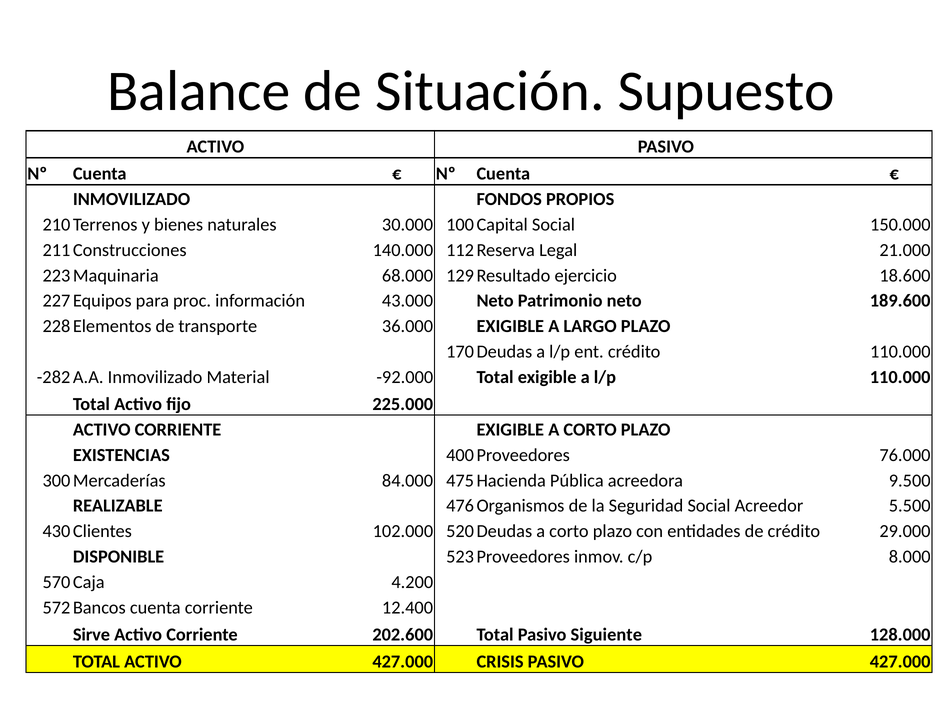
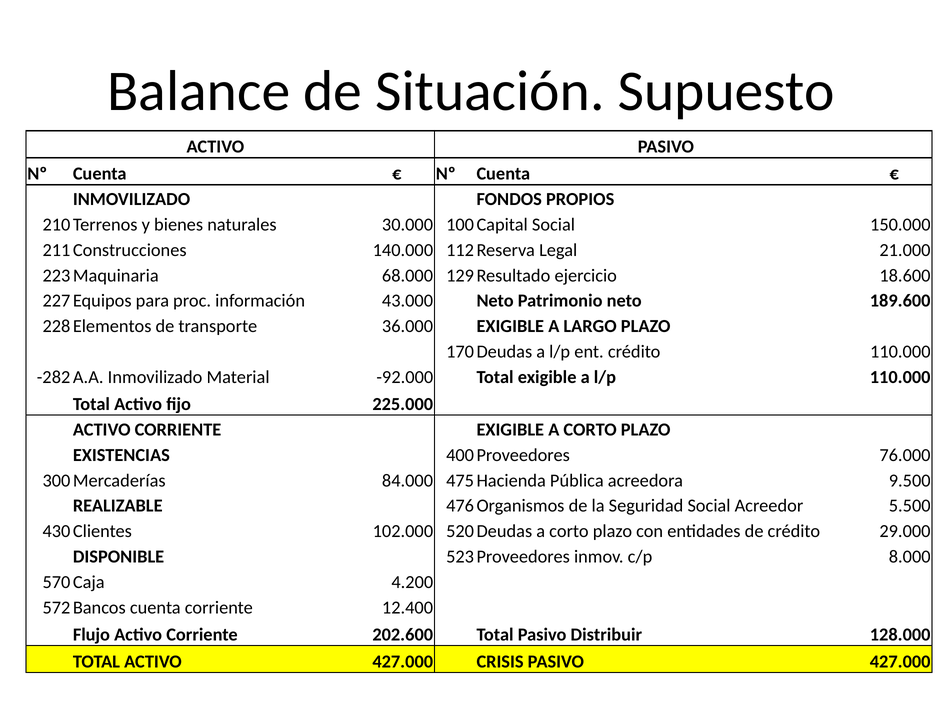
Sirve: Sirve -> Flujo (91, 635)
Siguiente: Siguiente -> Distribuir (606, 635)
